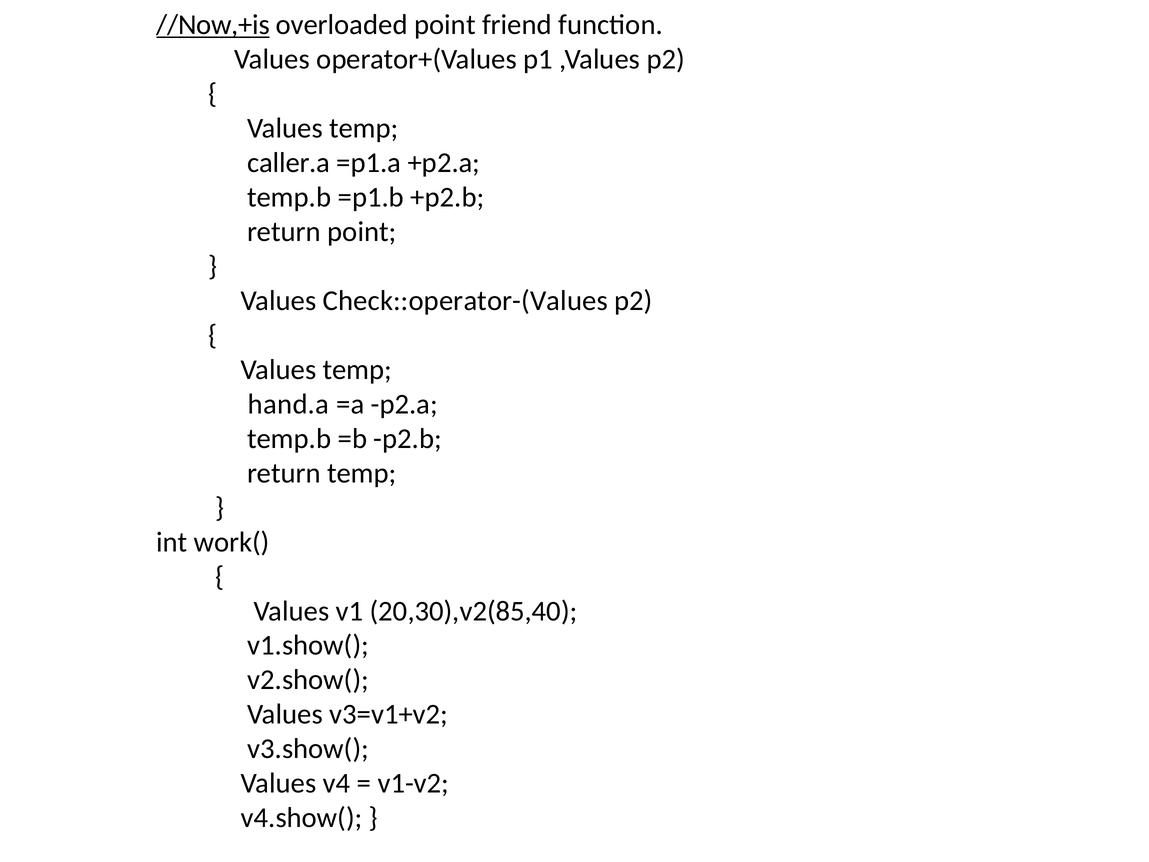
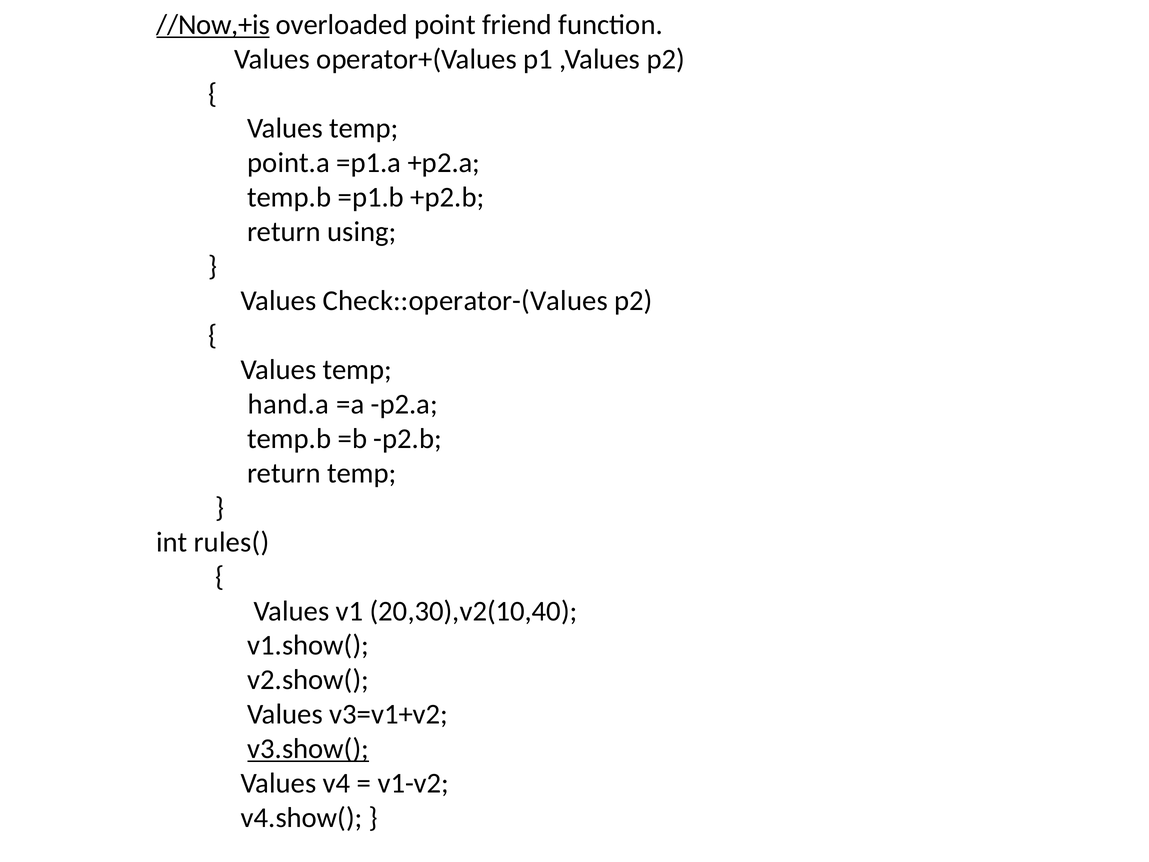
caller.a: caller.a -> point.a (289, 163)
return point: point -> using (362, 232)
work(: work( -> rules( (232, 542)
20,30),v2(85,40: 20,30),v2(85,40 -> 20,30),v2(10,40 (474, 611)
v3.show( underline: none -> present (308, 749)
